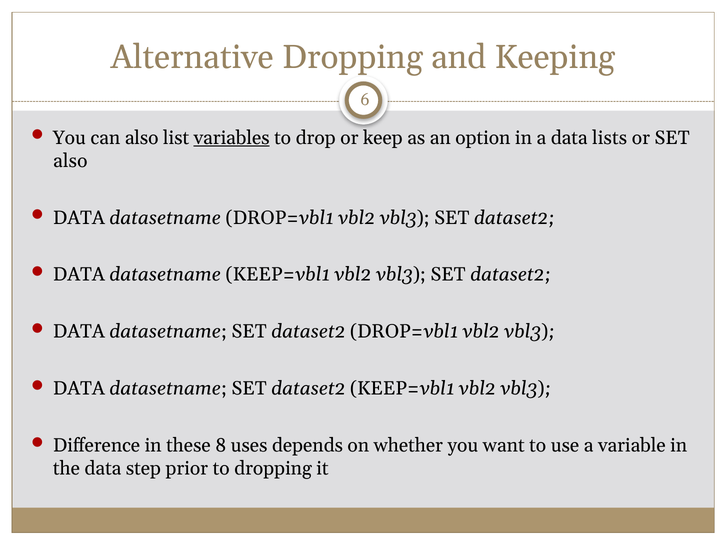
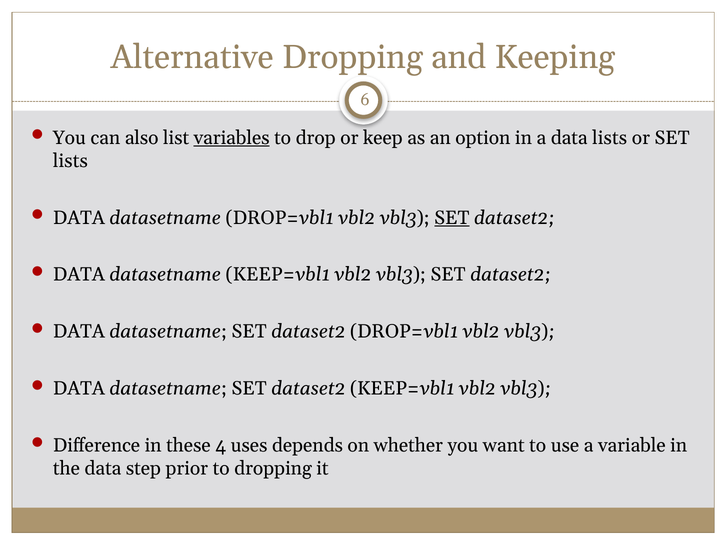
also: also -> lists (70, 161)
SET underline: none -> present (452, 218)
8: 8 -> 4 (221, 446)
